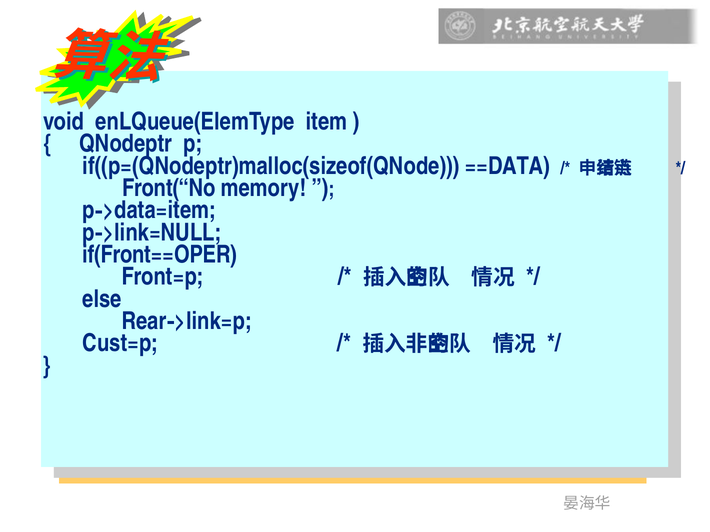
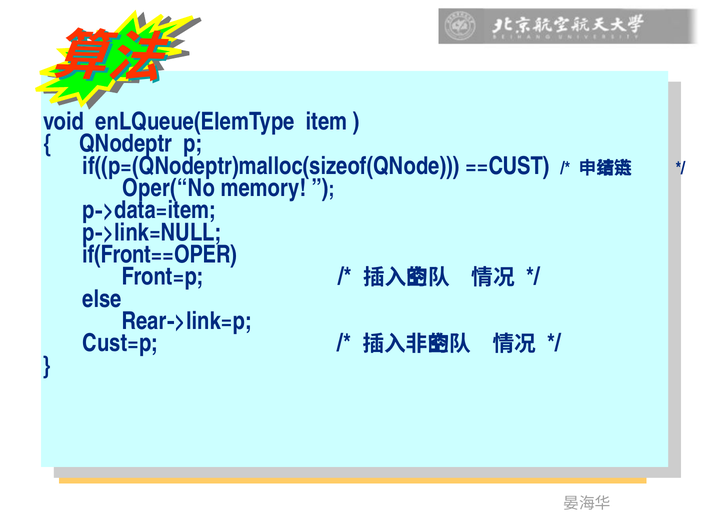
==DATA: ==DATA -> ==CUST (507, 166)
Front(“No: Front(“No -> Oper(“No (169, 188)
